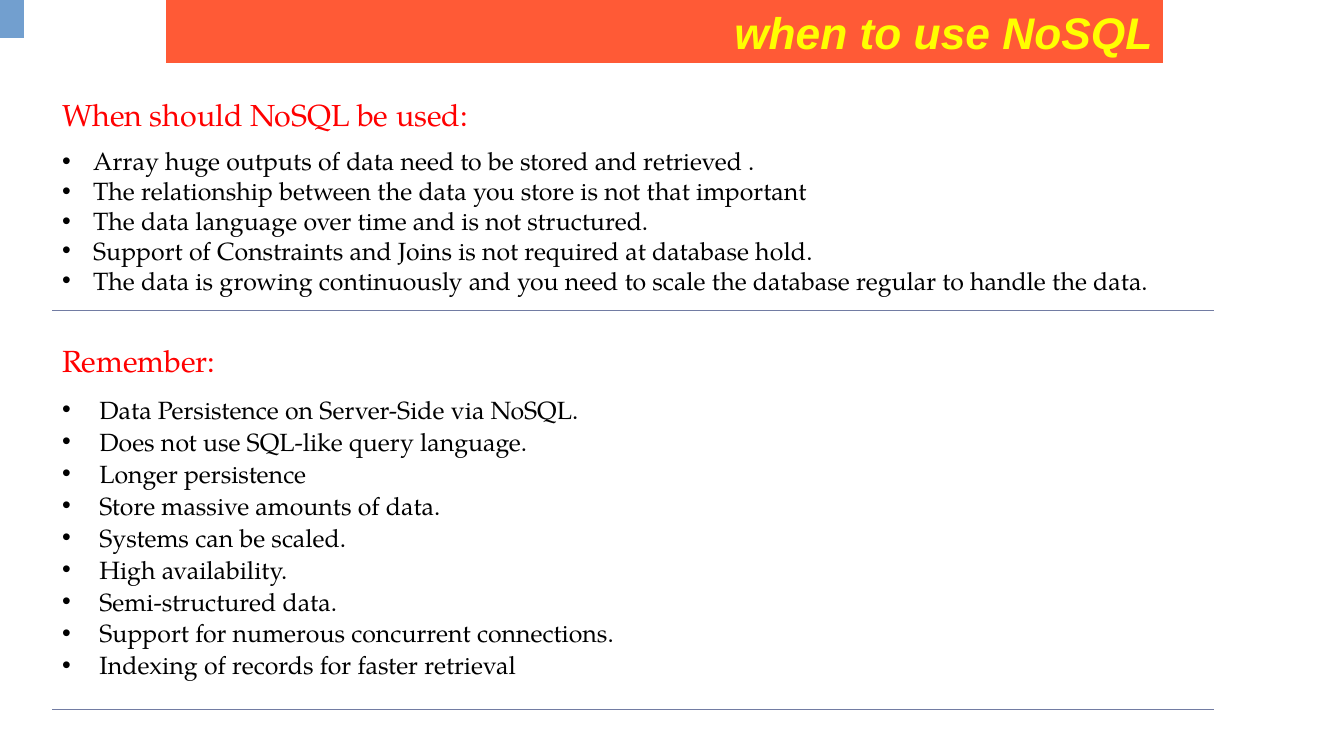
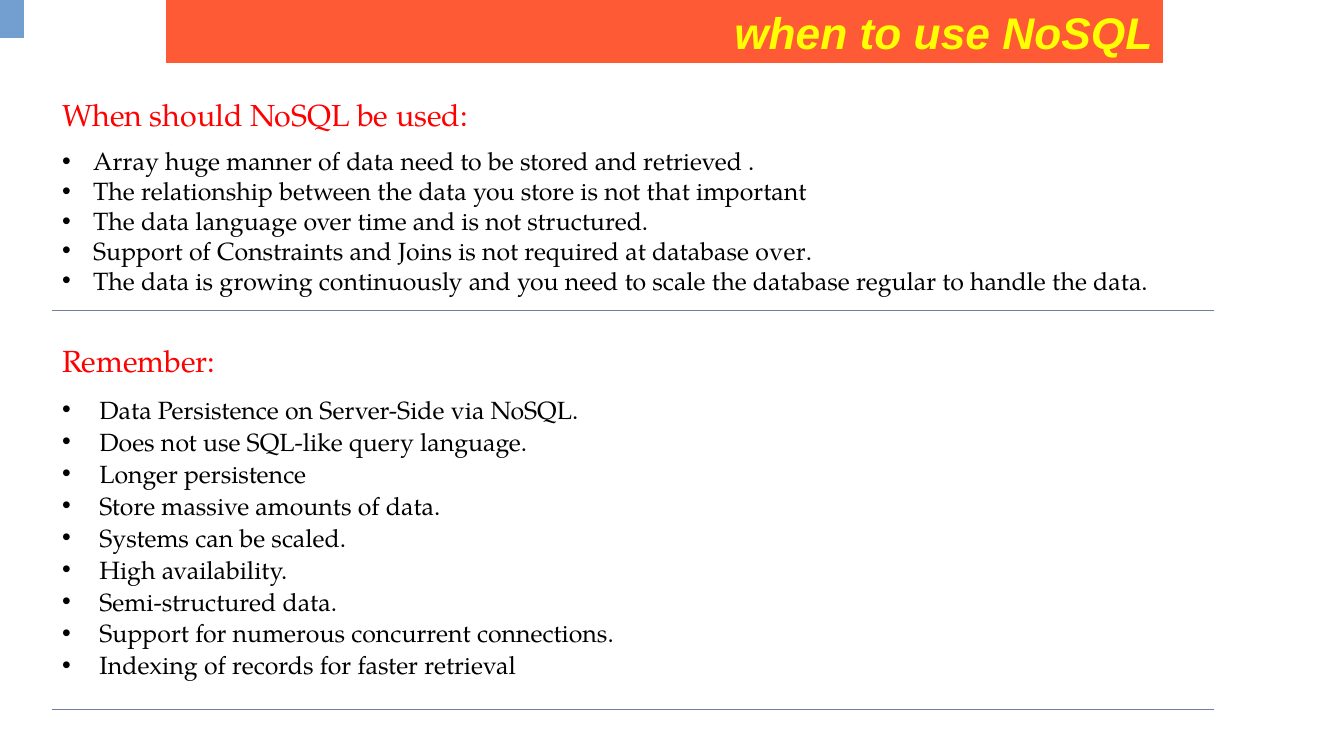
outputs: outputs -> manner (269, 163)
database hold: hold -> over (784, 252)
